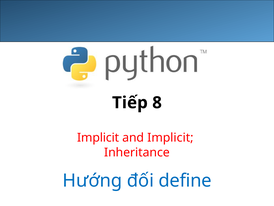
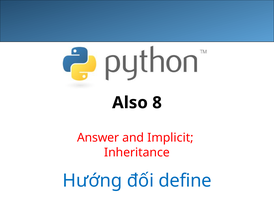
Tiếp: Tiếp -> Also (130, 102)
Implicit: Implicit -> Answer (98, 137)
